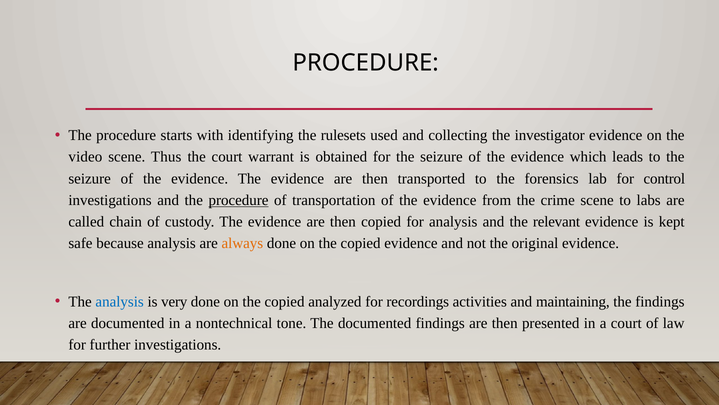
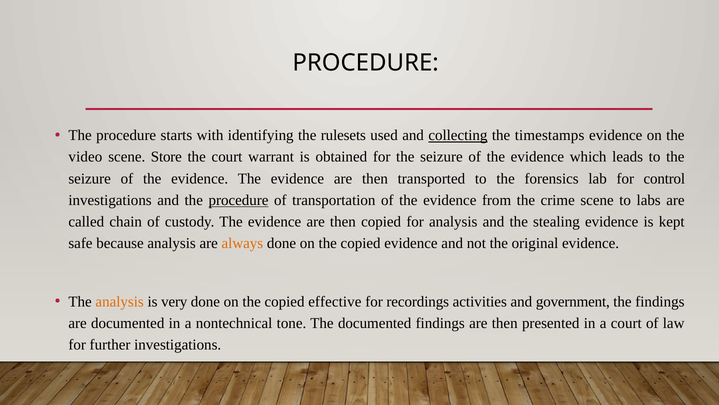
collecting underline: none -> present (458, 135)
investigator: investigator -> timestamps (550, 135)
Thus: Thus -> Store (166, 157)
relevant: relevant -> stealing (556, 222)
analysis colour: blue -> orange (120, 301)
analyzed: analyzed -> effective (335, 301)
maintaining: maintaining -> government (573, 301)
